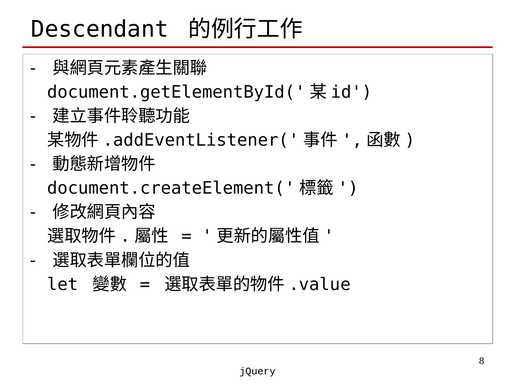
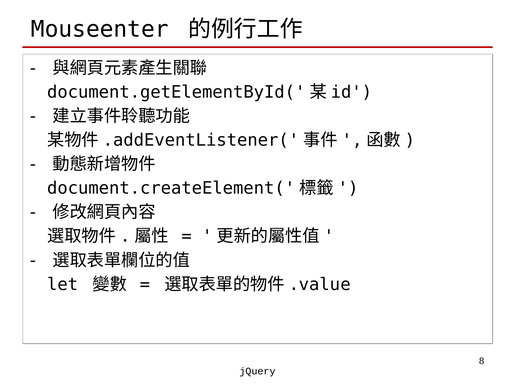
Descendant: Descendant -> Mouseenter (100, 29)
